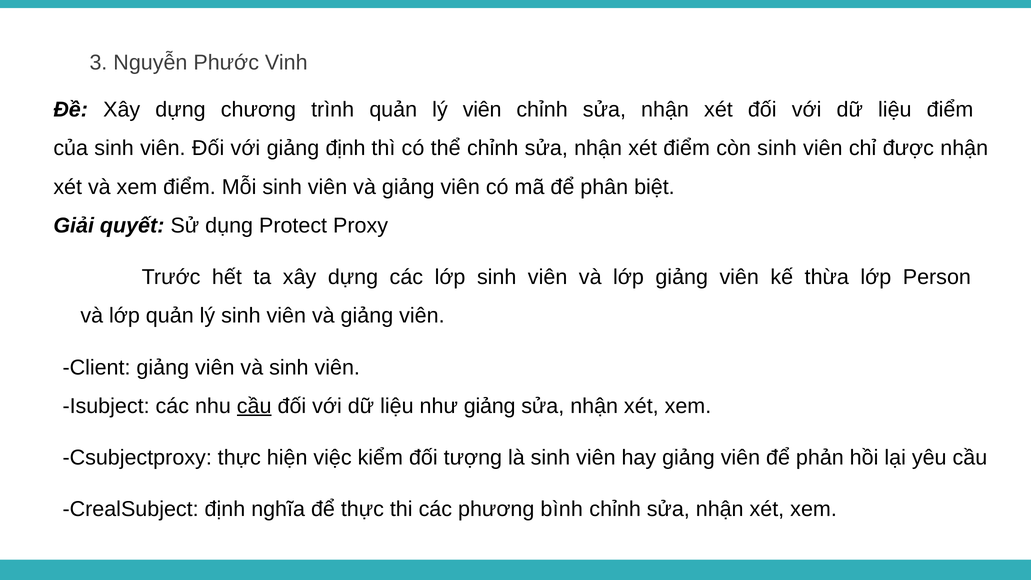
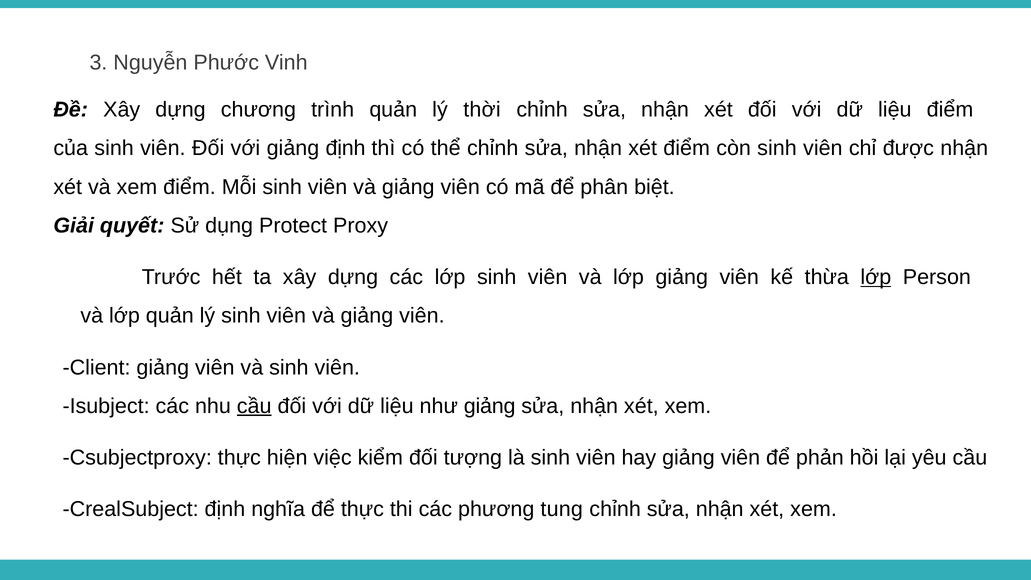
lý viên: viên -> thời (482, 110)
lớp underline: none -> present (876, 277)
bình: bình -> tung (562, 509)
